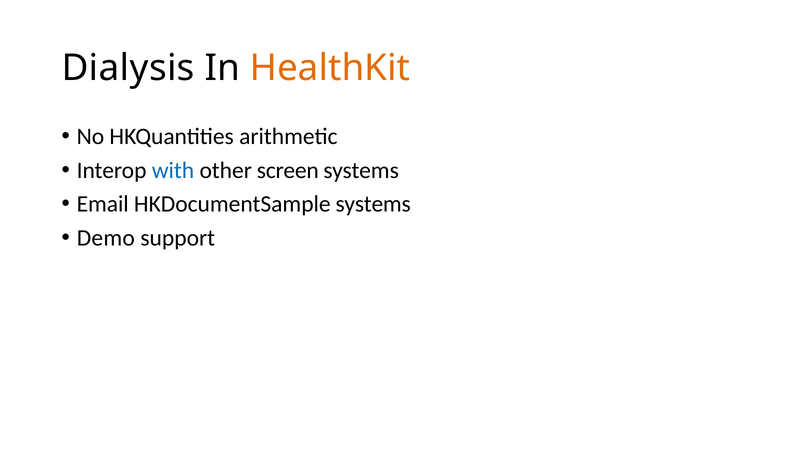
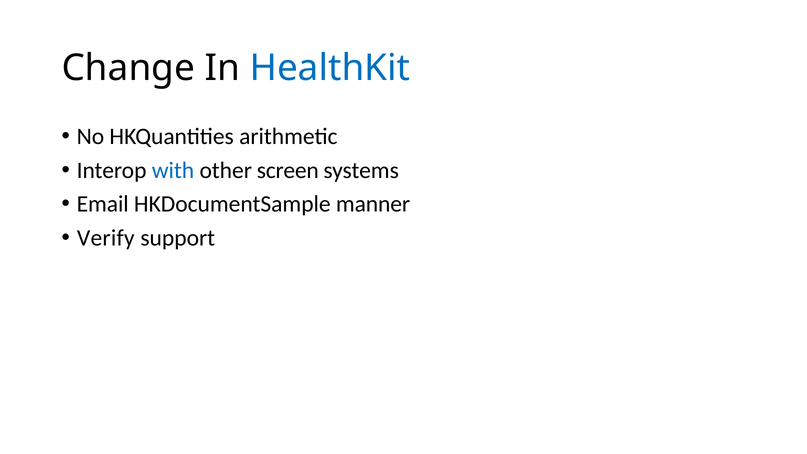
Dialysis: Dialysis -> Change (128, 68)
HealthKit colour: orange -> blue (330, 68)
HKDocumentSample systems: systems -> manner (373, 204)
Demo: Demo -> Verify (106, 238)
